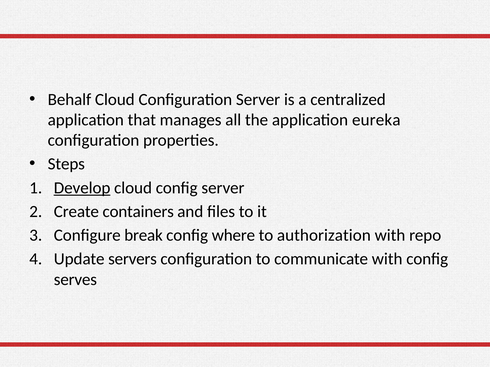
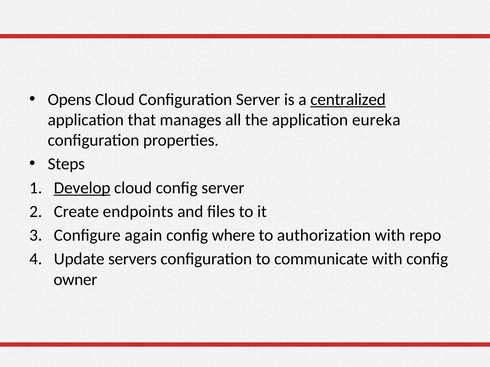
Behalf: Behalf -> Opens (69, 100)
centralized underline: none -> present (348, 100)
containers: containers -> endpoints (138, 212)
break: break -> again (143, 236)
serves: serves -> owner (75, 280)
